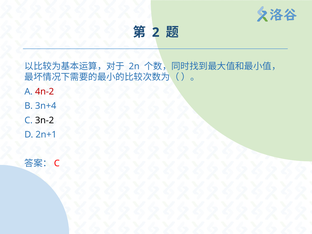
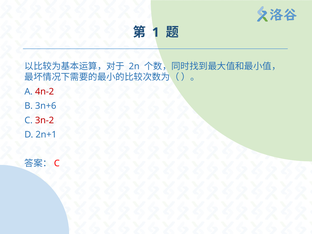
2: 2 -> 1 (156, 32)
3n+4: 3n+4 -> 3n+6 (46, 106)
3n-2 colour: black -> red (44, 120)
